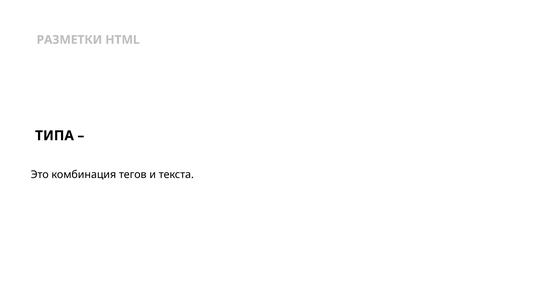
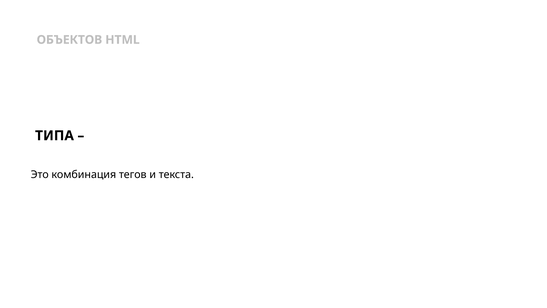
РАЗМЕТКИ: РАЗМЕТКИ -> ОБЪЕКТОВ (69, 40)
